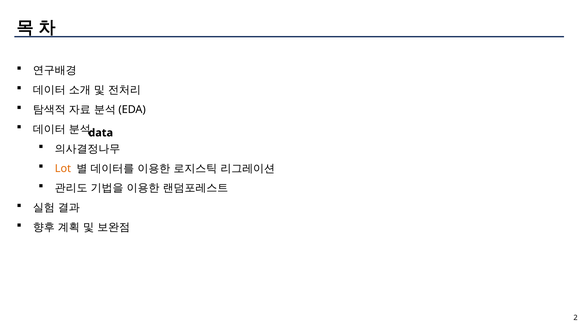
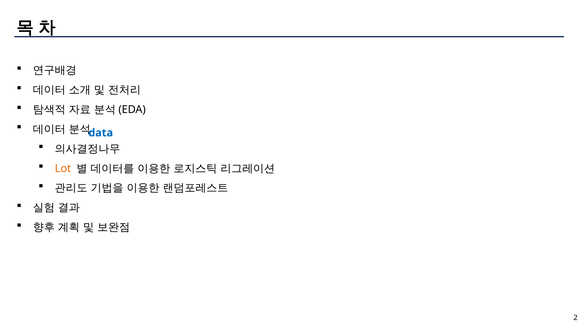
data colour: black -> blue (101, 133)
